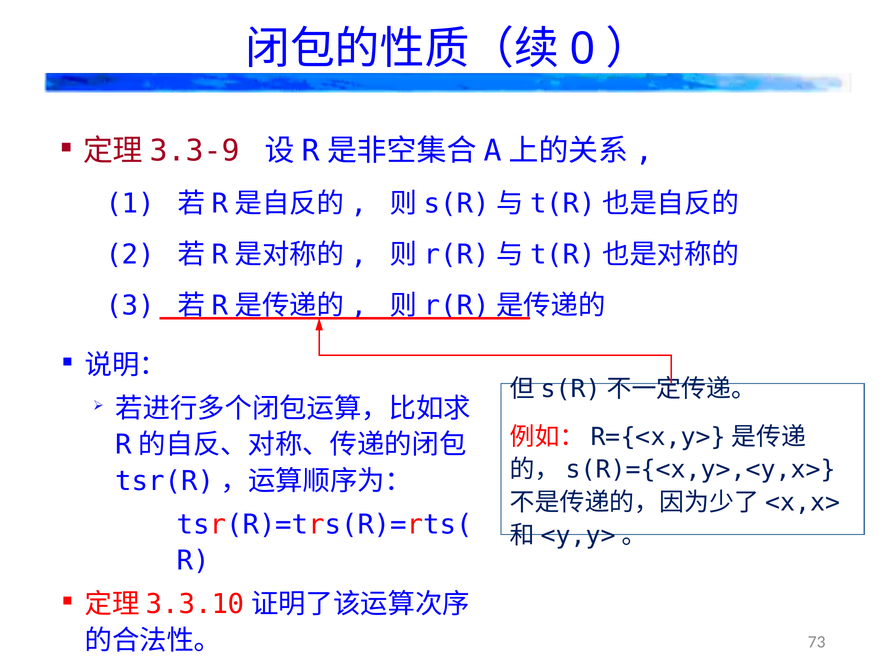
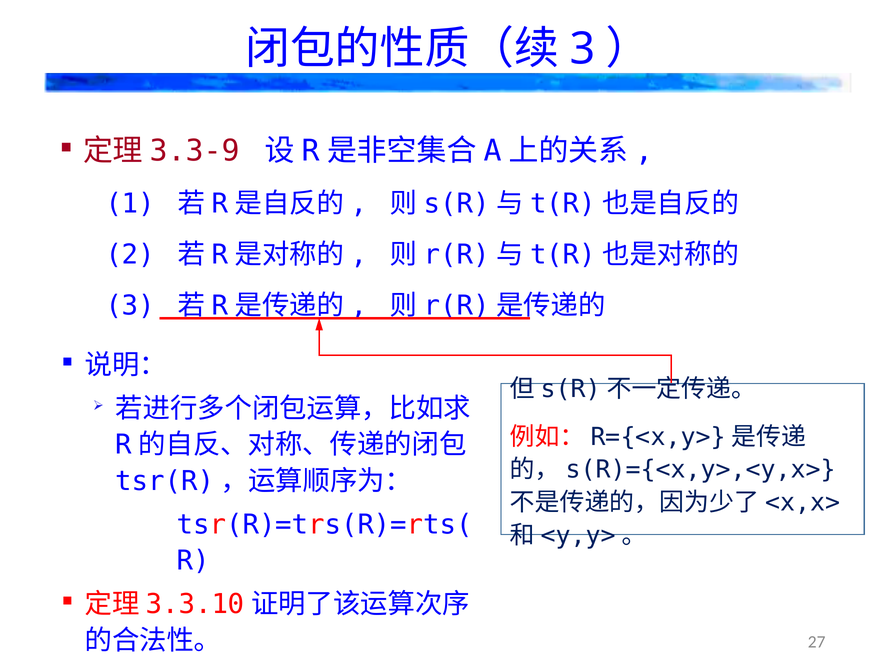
0: 0 -> 3 (582, 49)
73: 73 -> 27 (817, 642)
